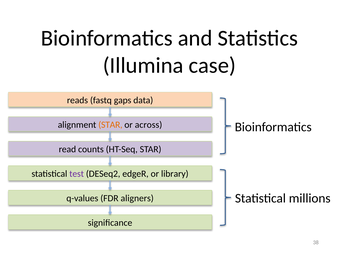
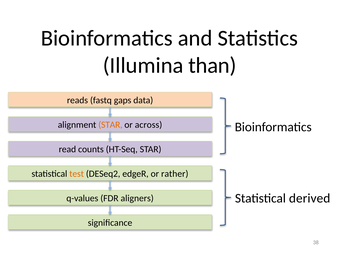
case: case -> than (212, 65)
test colour: purple -> orange (77, 174)
library: library -> rather (175, 174)
millions: millions -> derived (310, 198)
